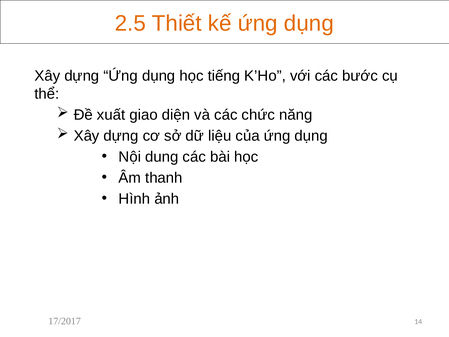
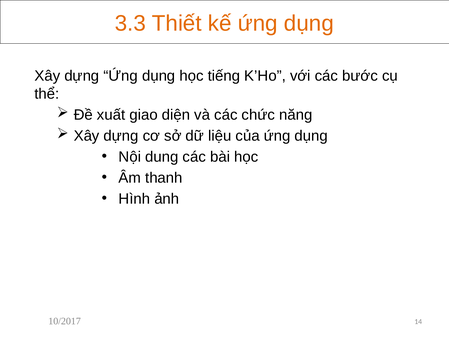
2.5: 2.5 -> 3.3 (130, 23)
17/2017: 17/2017 -> 10/2017 (65, 321)
